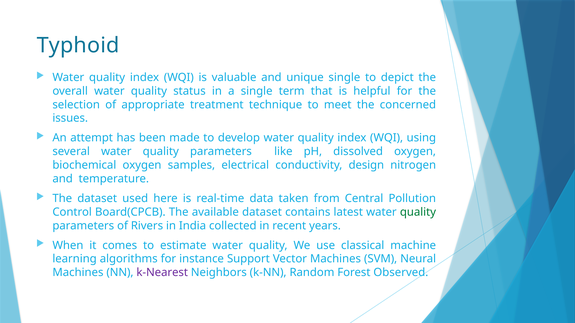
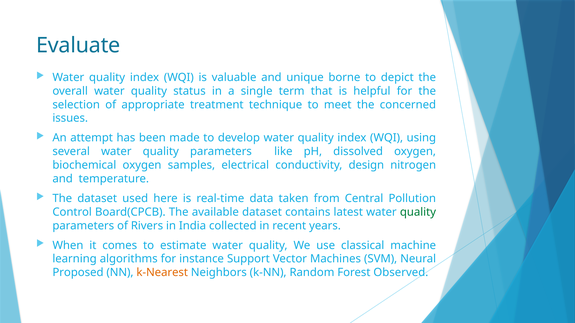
Typhoid: Typhoid -> Evaluate (78, 45)
unique single: single -> borne (344, 77)
Machines: Machines -> Proposed (78, 273)
k-Nearest colour: purple -> orange (162, 273)
